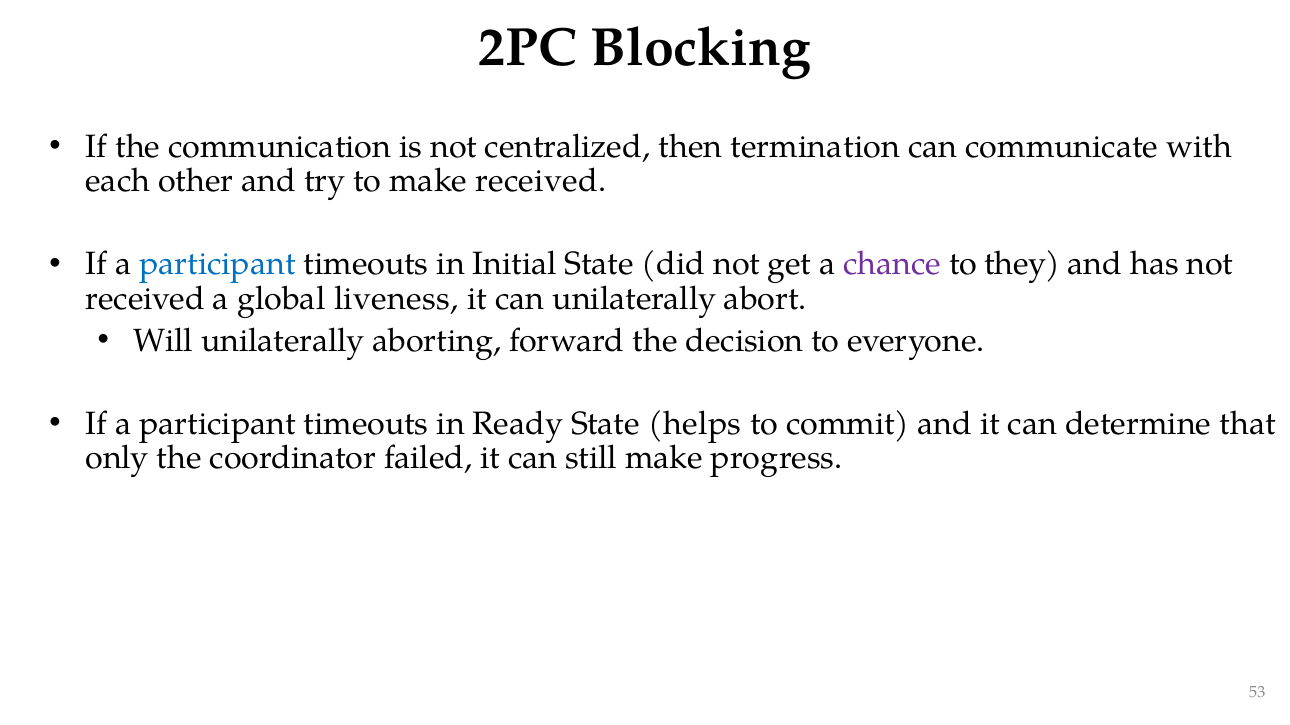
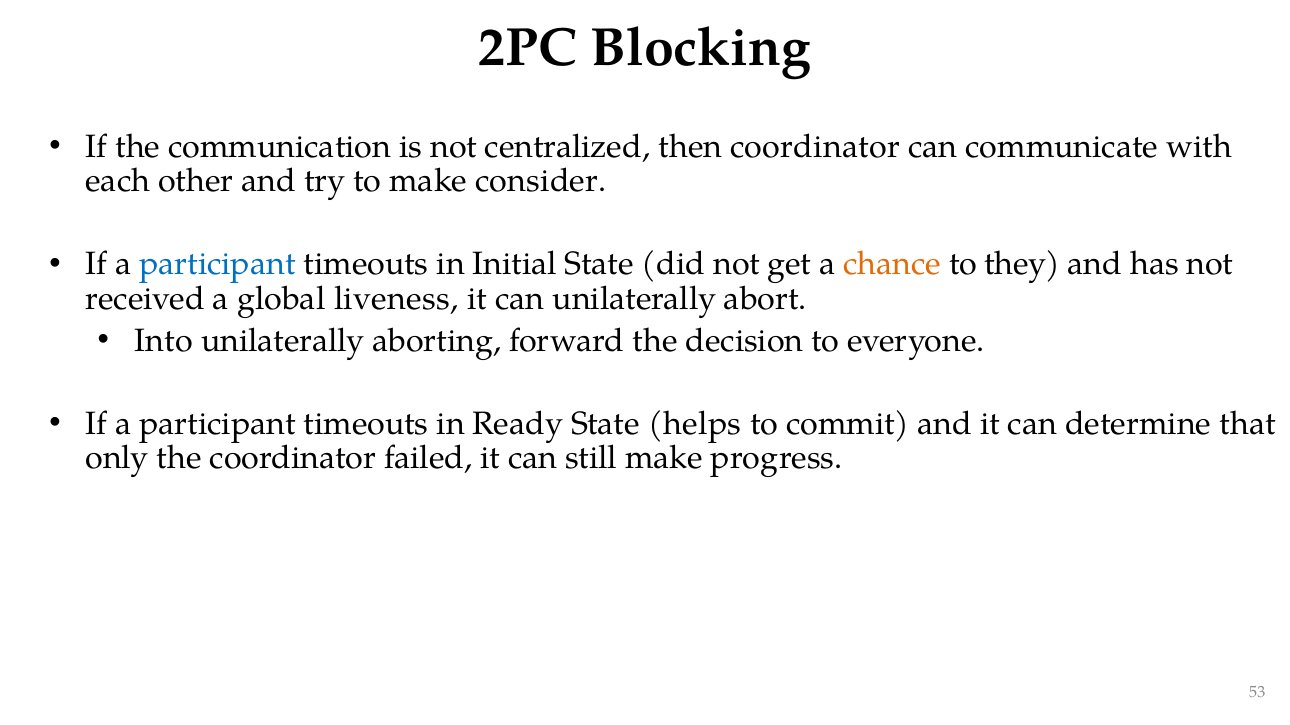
then termination: termination -> coordinator (815, 147)
make received: received -> consider (541, 181)
chance colour: purple -> orange (892, 264)
Will: Will -> Into (163, 341)
